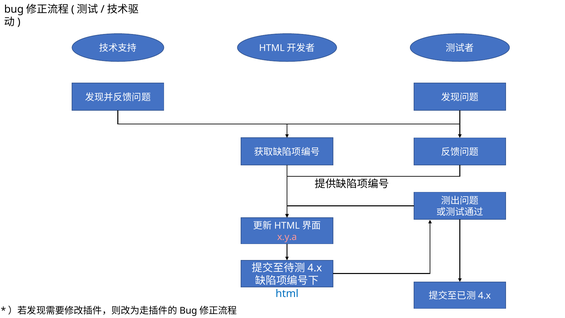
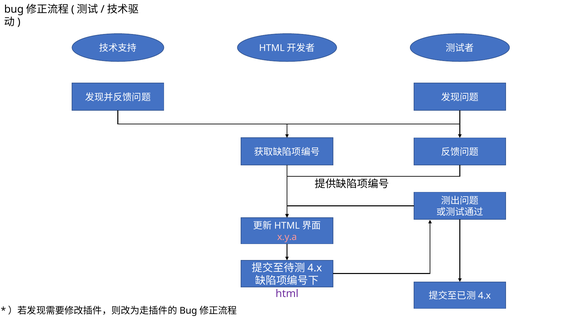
html colour: blue -> purple (287, 293)
